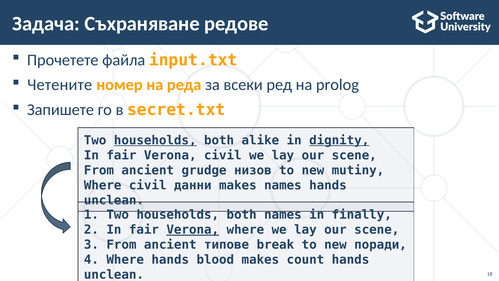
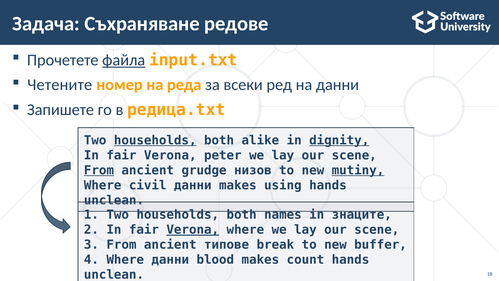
файла underline: none -> present (124, 60)
на prolog: prolog -> данни (337, 85)
secret.txt: secret.txt -> редица.txt (176, 110)
Verona civil: civil -> peter (223, 155)
From underline: none -> present (99, 170)
mutiny underline: none -> present (358, 170)
makes names: names -> using (283, 185)
finally: finally -> знаците (362, 215)
поради: поради -> buffer (381, 244)
Where hands: hands -> данни (170, 259)
